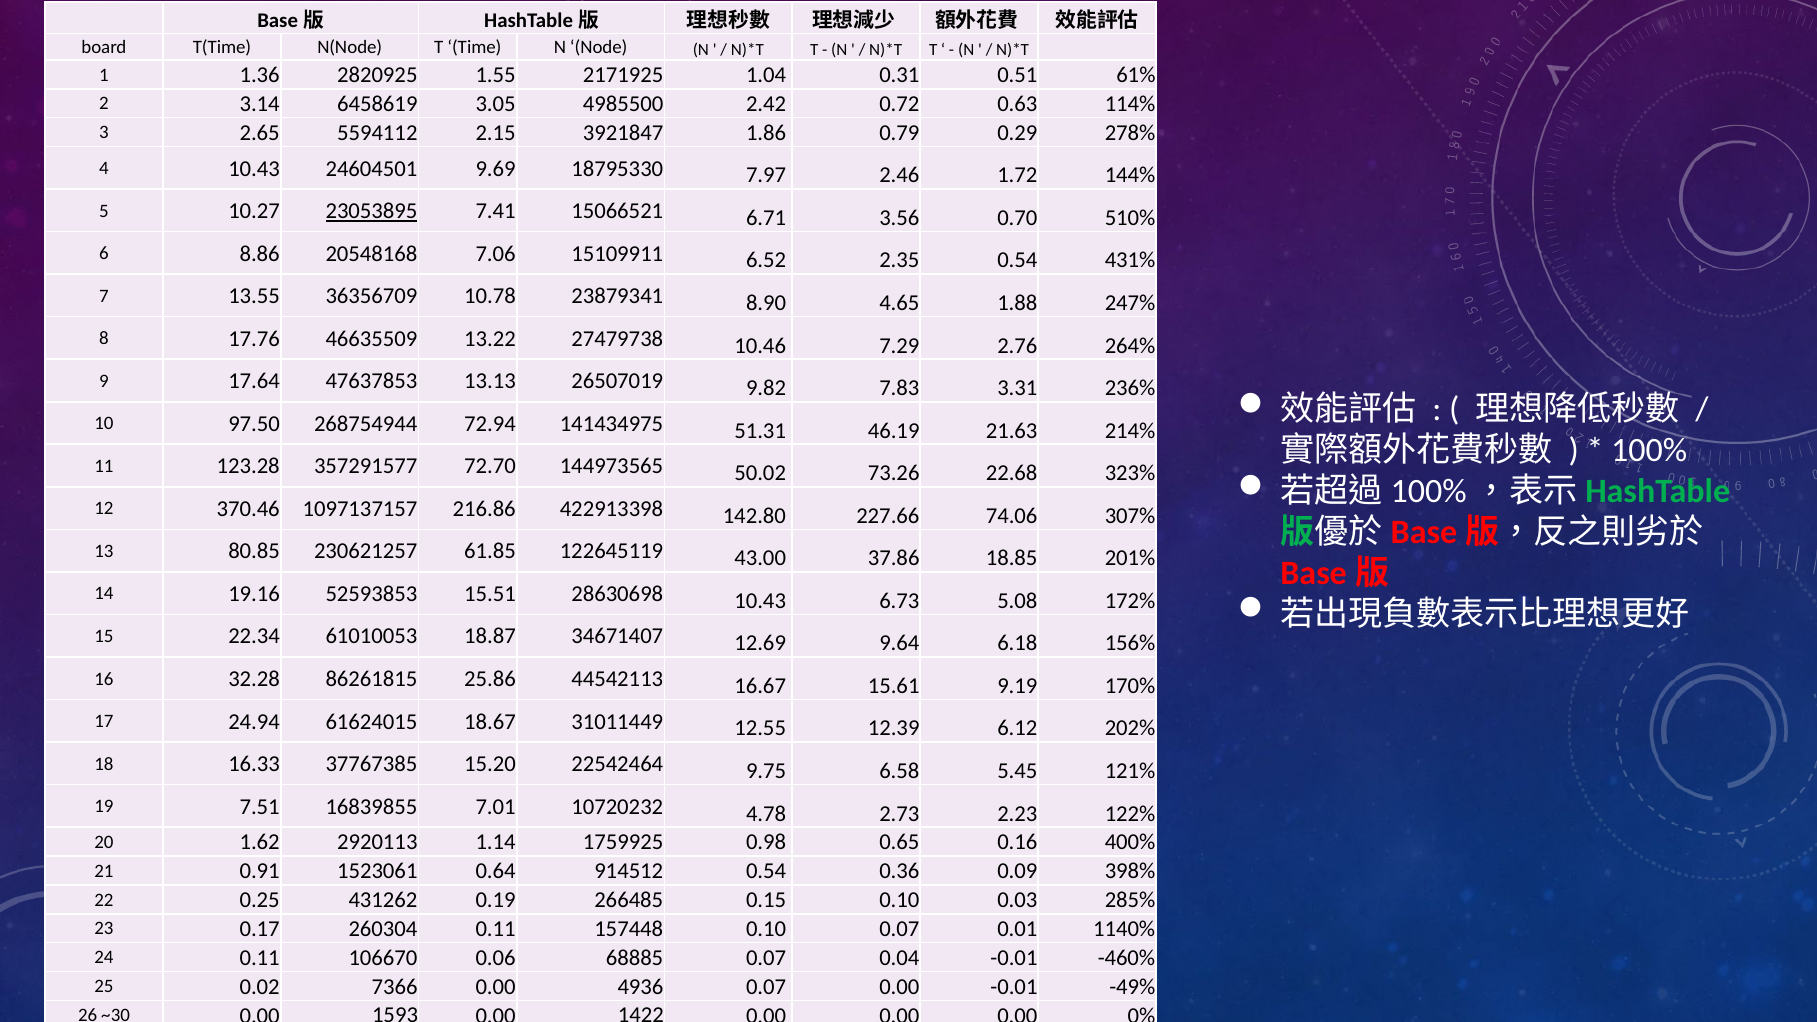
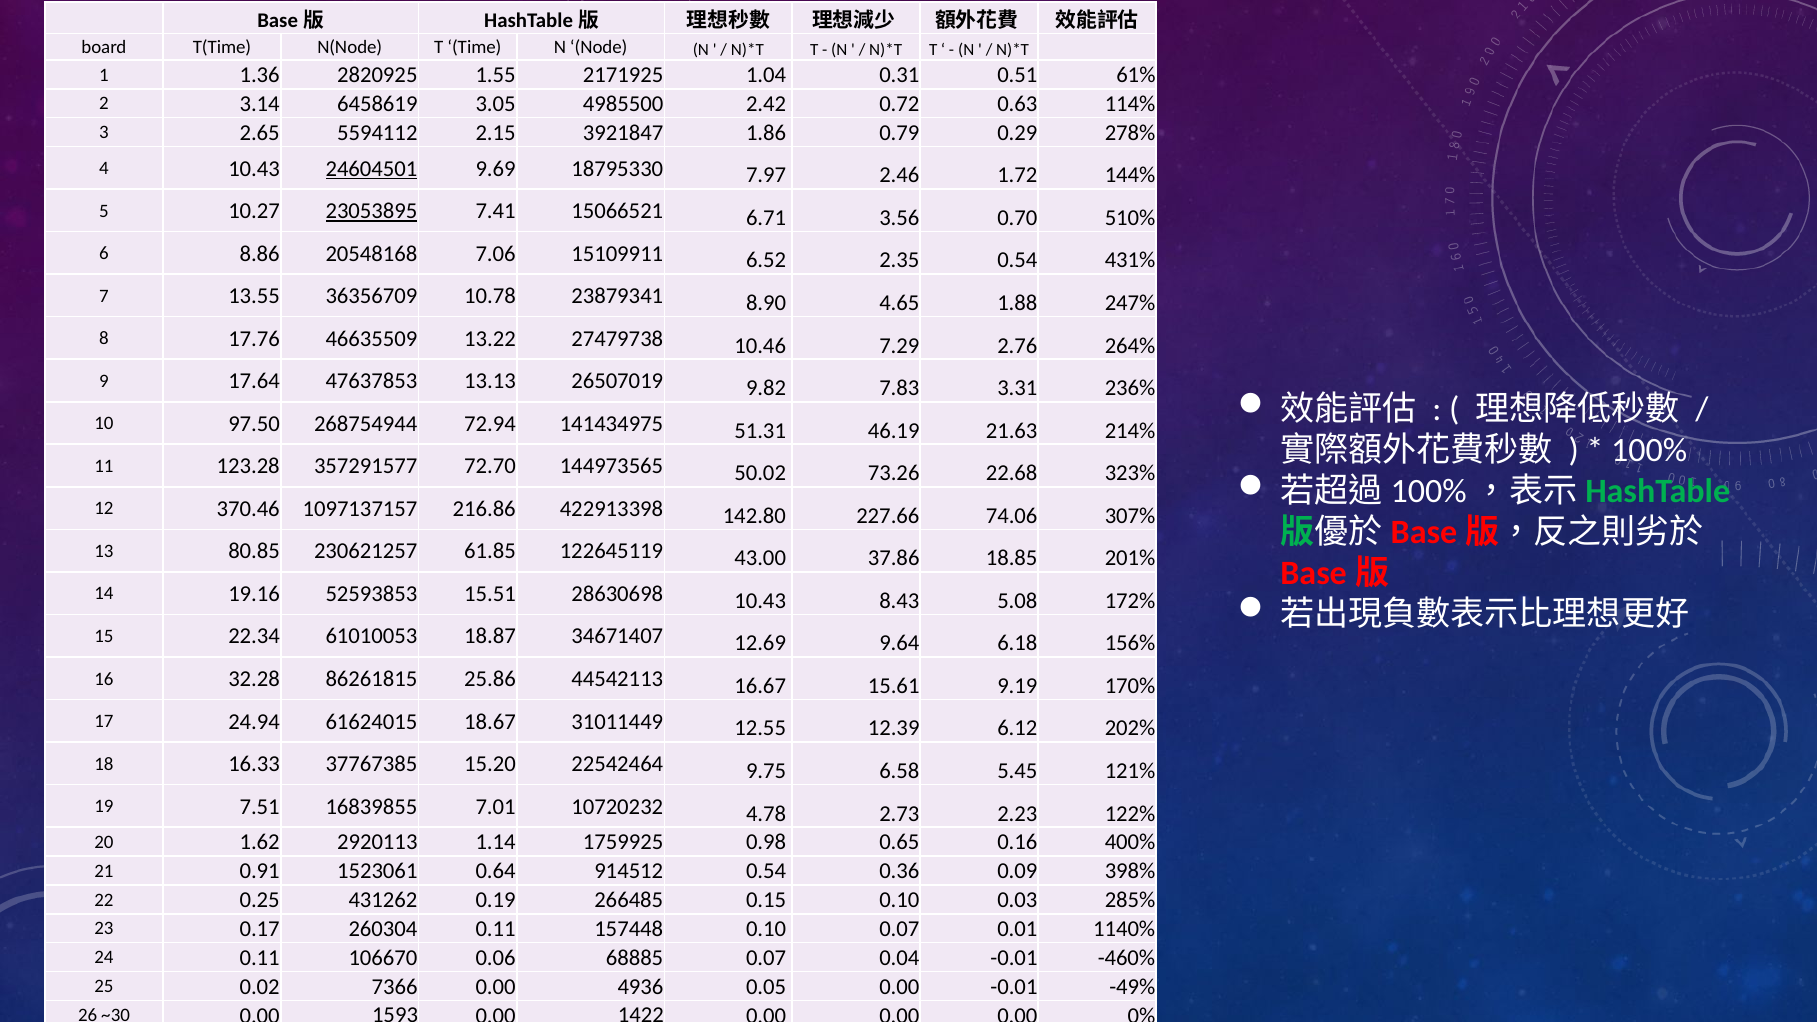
24604501 underline: none -> present (371, 169)
6.73: 6.73 -> 8.43 (899, 601)
4936 0.07: 0.07 -> 0.05 (766, 987)
